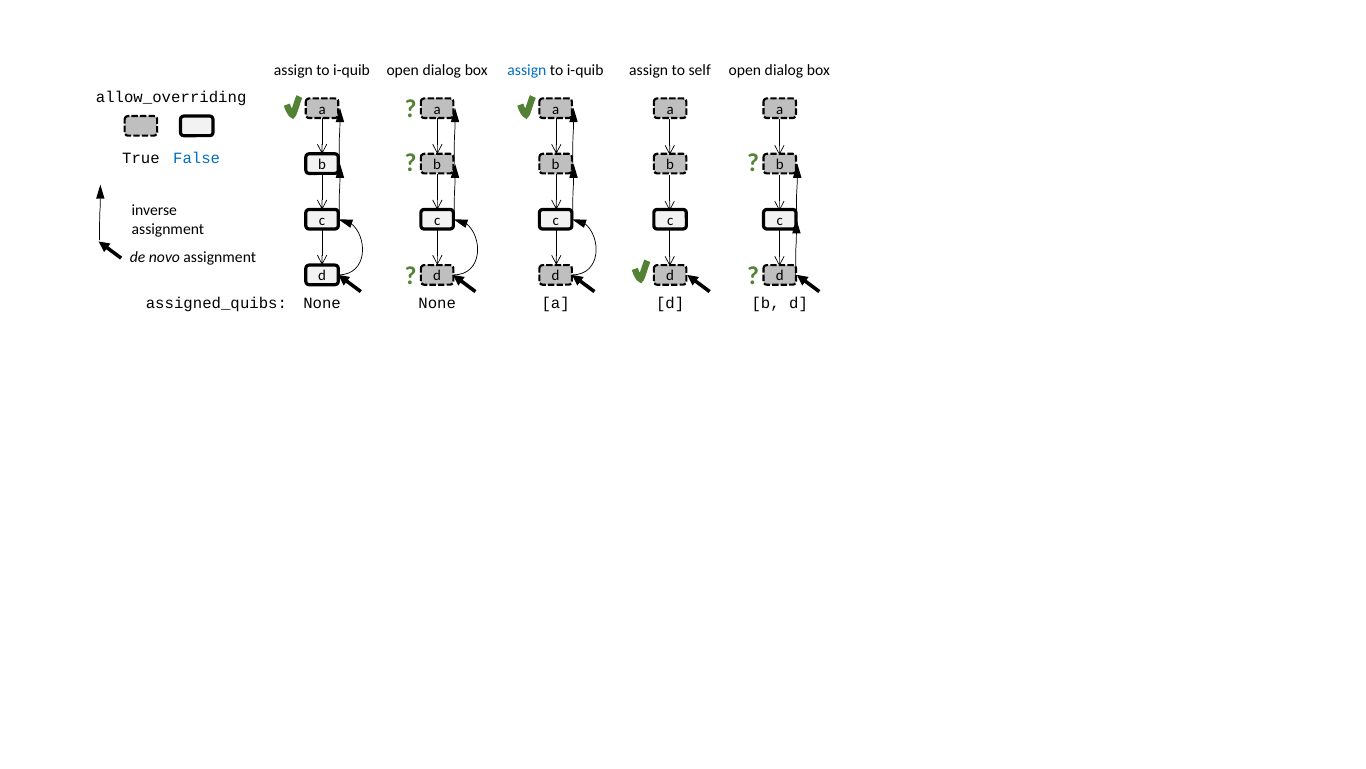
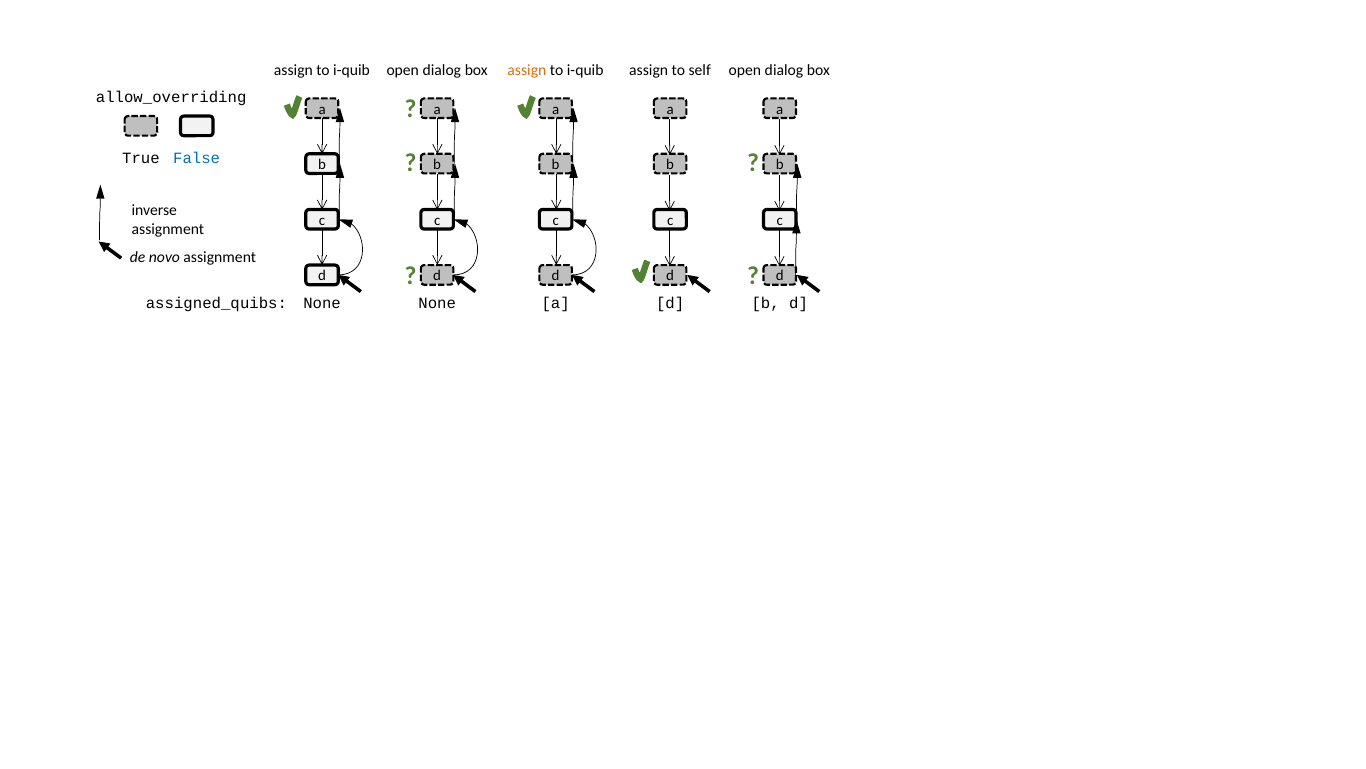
assign colour: blue -> orange (527, 71)
